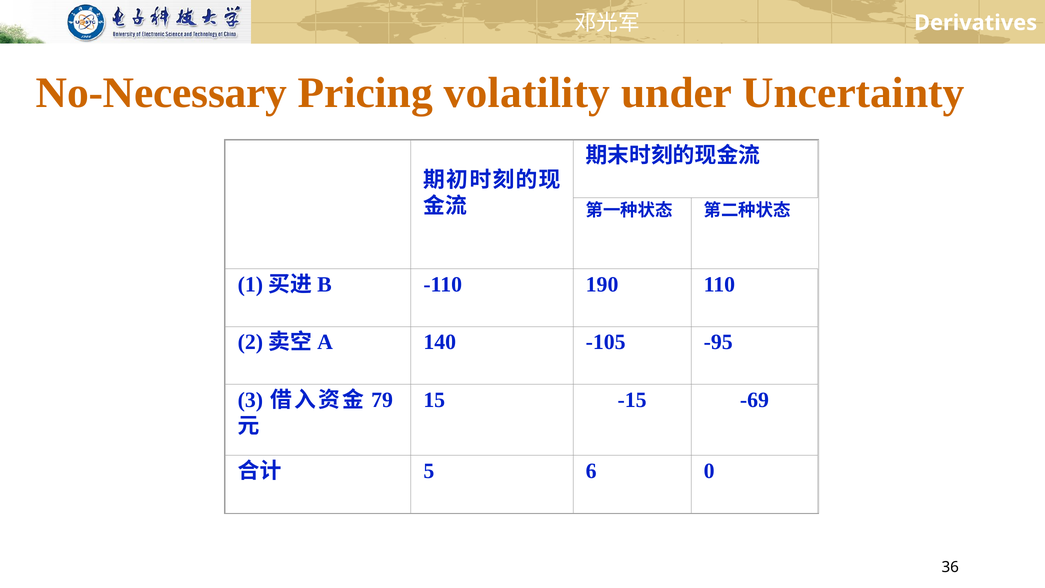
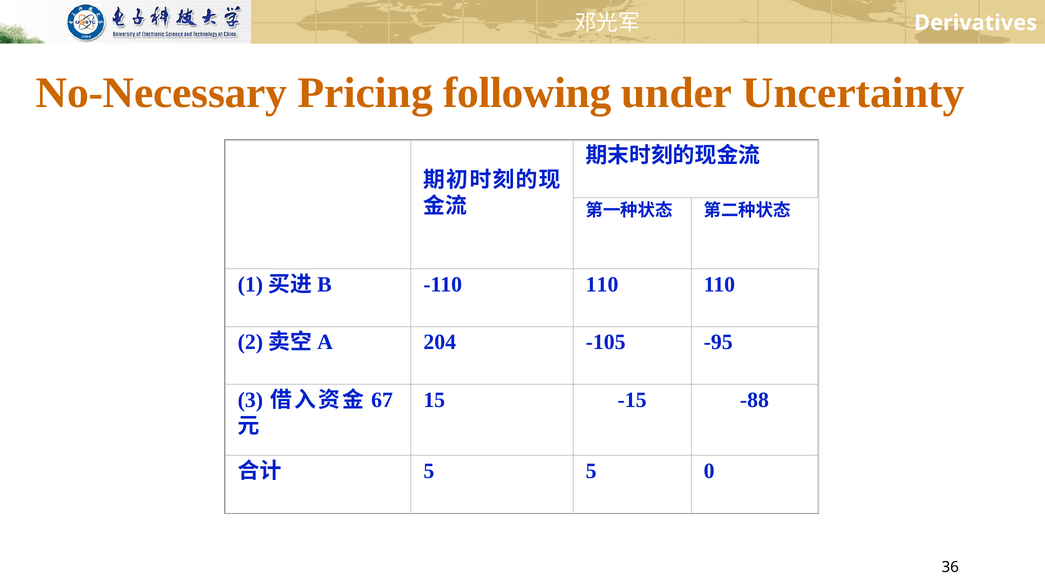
volatility: volatility -> following (527, 93)
-110 190: 190 -> 110 (602, 284)
140: 140 -> 204 (440, 342)
79: 79 -> 67 (382, 400)
-69: -69 -> -88 (755, 400)
5 6: 6 -> 5 (591, 471)
